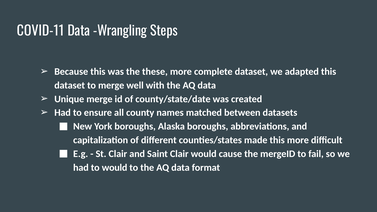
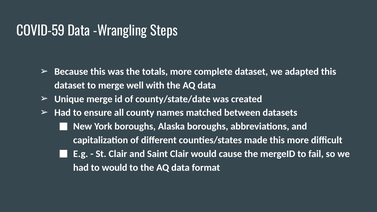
COVID-11: COVID-11 -> COVID-59 (41, 31)
these: these -> totals (155, 72)
